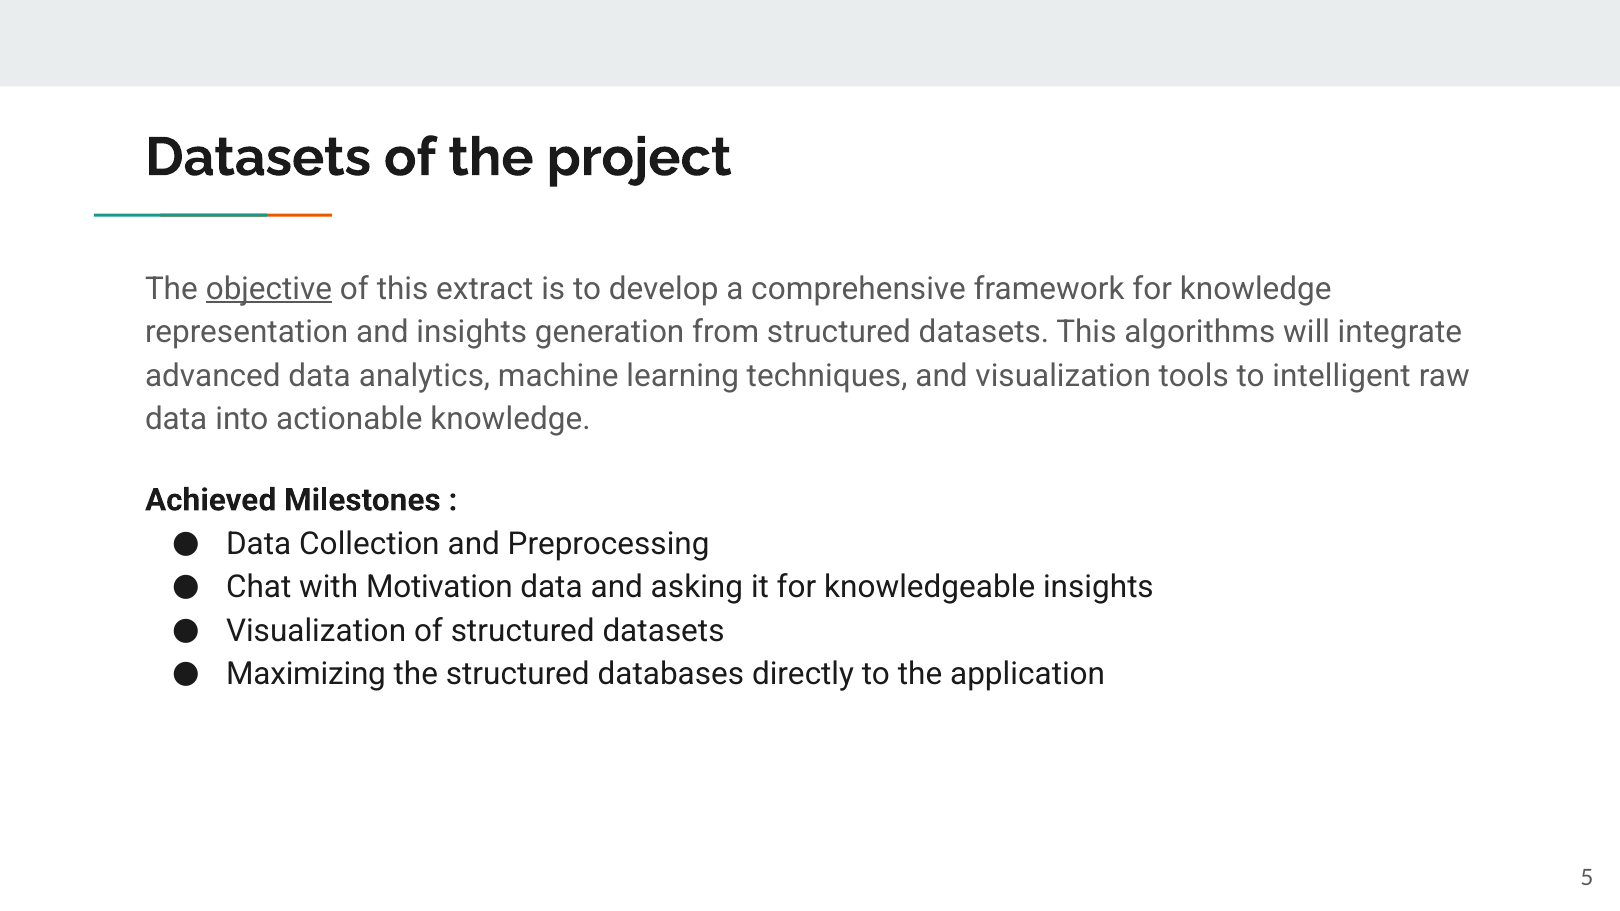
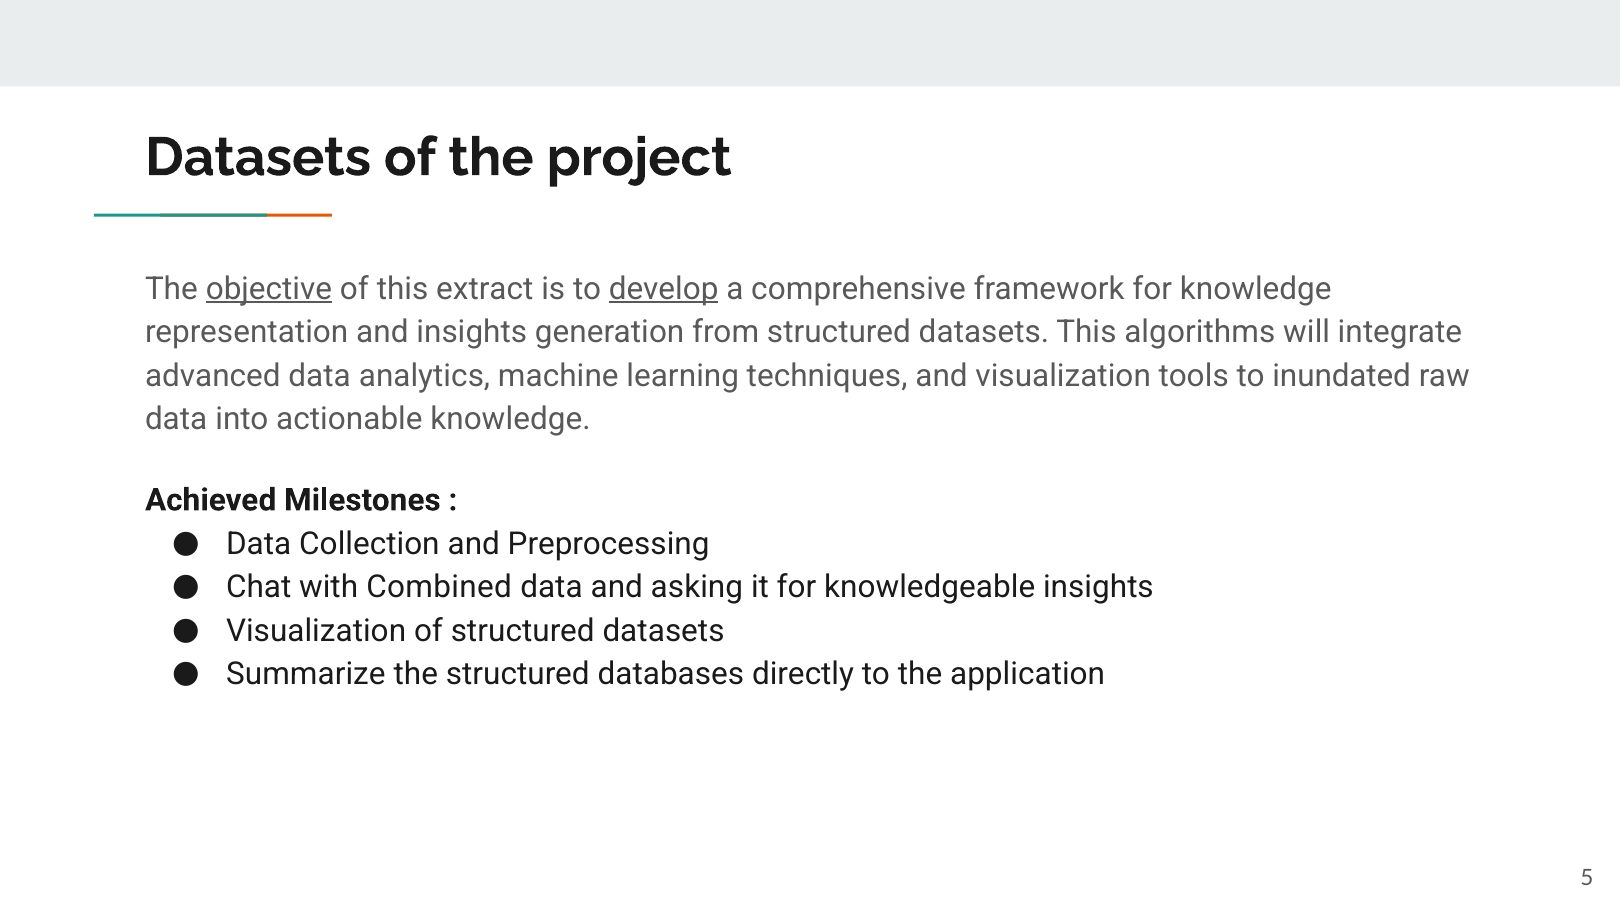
develop underline: none -> present (664, 289)
intelligent: intelligent -> inundated (1342, 376)
Motivation: Motivation -> Combined (439, 587)
Maximizing: Maximizing -> Summarize (306, 674)
